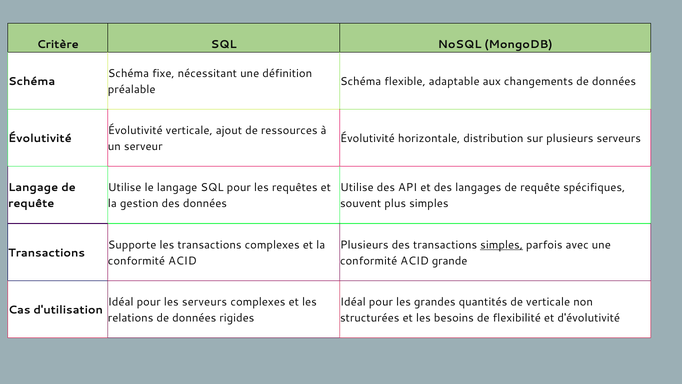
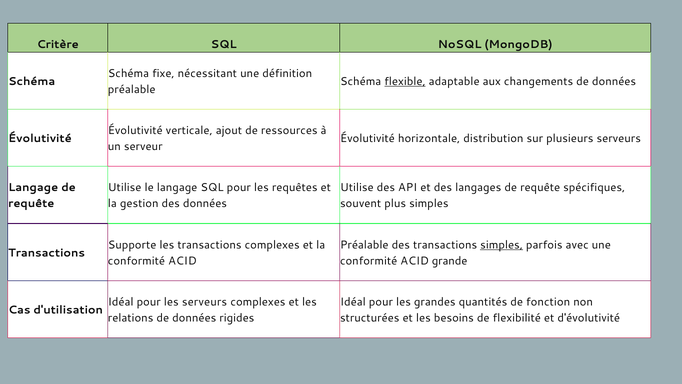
flexible underline: none -> present (405, 81)
Plusieurs: Plusieurs -> Préalable (364, 245)
de verticale: verticale -> fonction (548, 302)
